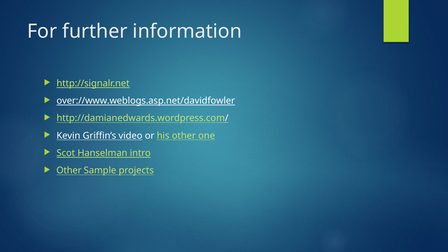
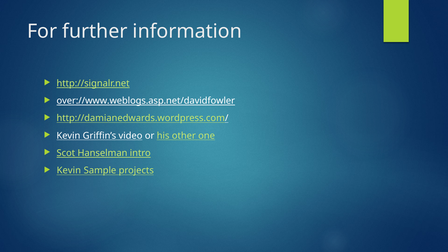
Other: Other -> Kevin (69, 171)
